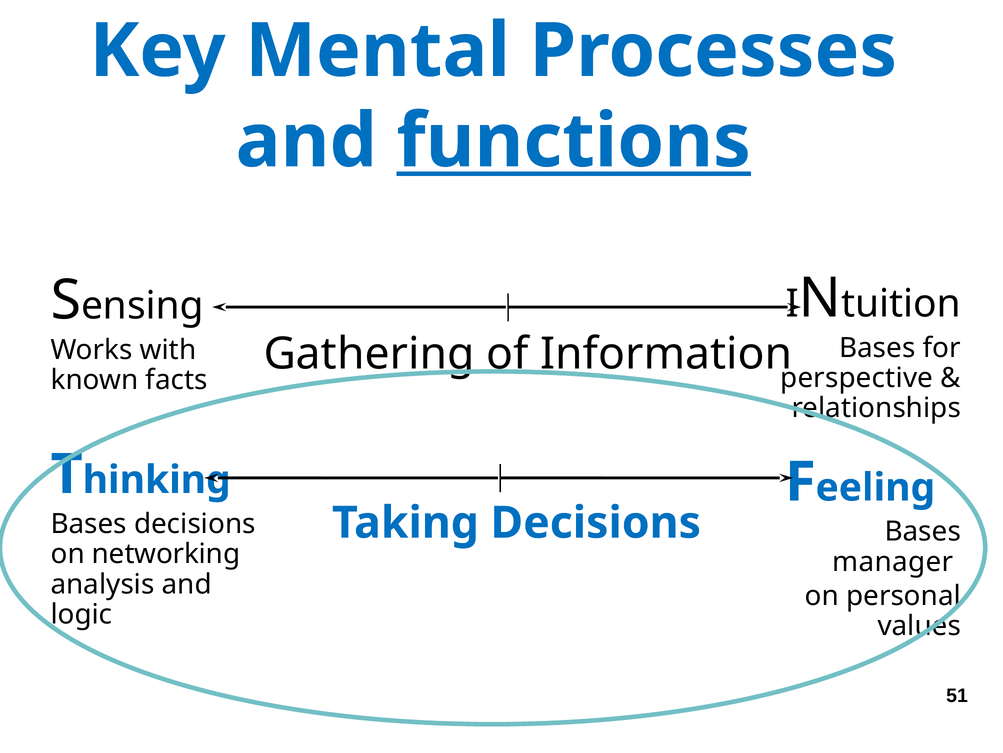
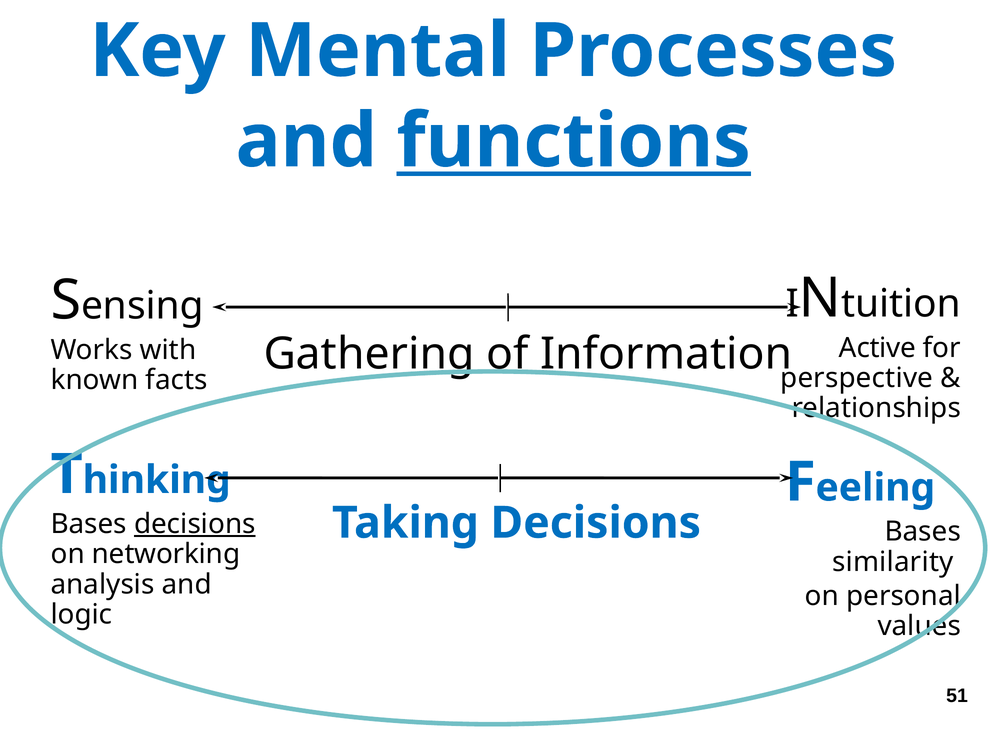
Bases: Bases -> Active (877, 348)
decisions underline: none -> present (195, 524)
manager: manager -> similarity (893, 561)
